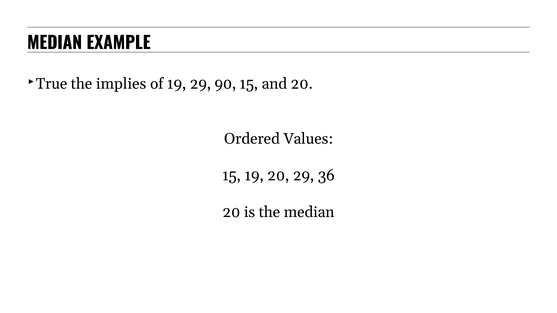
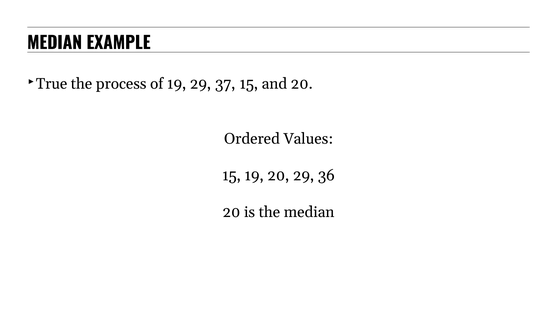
implies: implies -> process (121, 84)
90: 90 -> 37 (225, 84)
